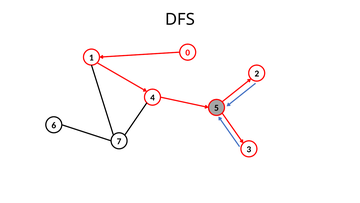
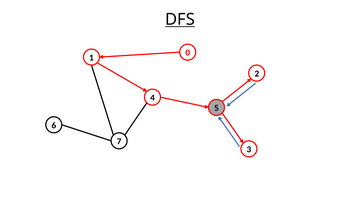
DFS underline: none -> present (180, 19)
